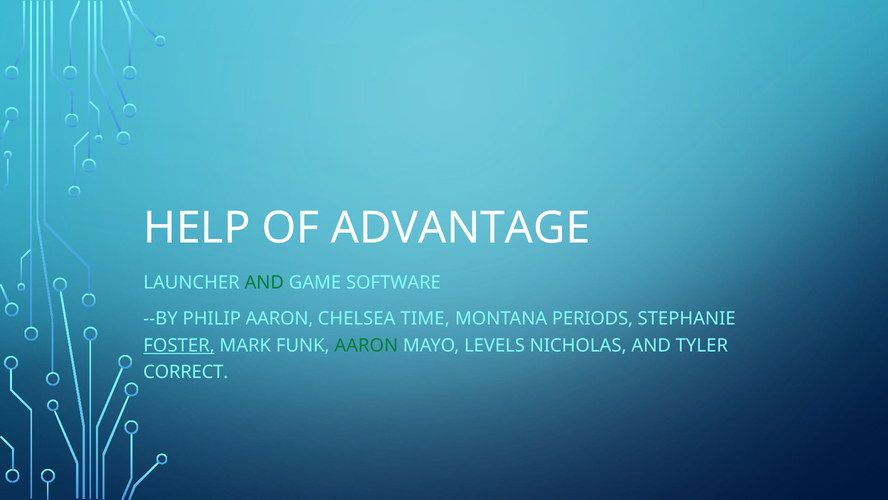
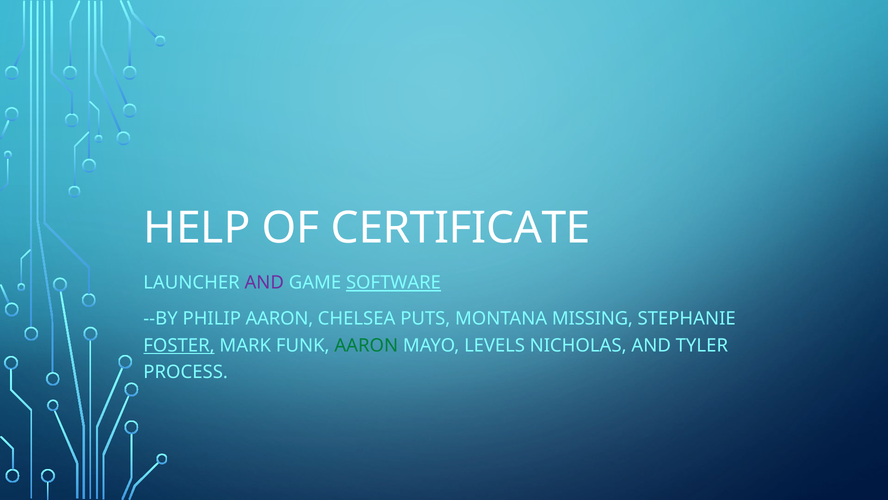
ADVANTAGE: ADVANTAGE -> CERTIFICATE (461, 228)
AND colour: green -> purple (264, 283)
SOFTWARE underline: none -> present (393, 283)
TIME: TIME -> PUTS (425, 318)
PERIODS: PERIODS -> MISSING (592, 318)
CORRECT: CORRECT -> PROCESS (186, 372)
